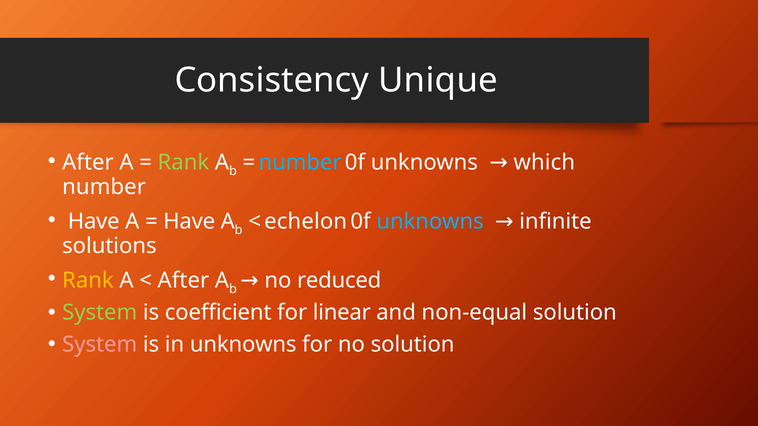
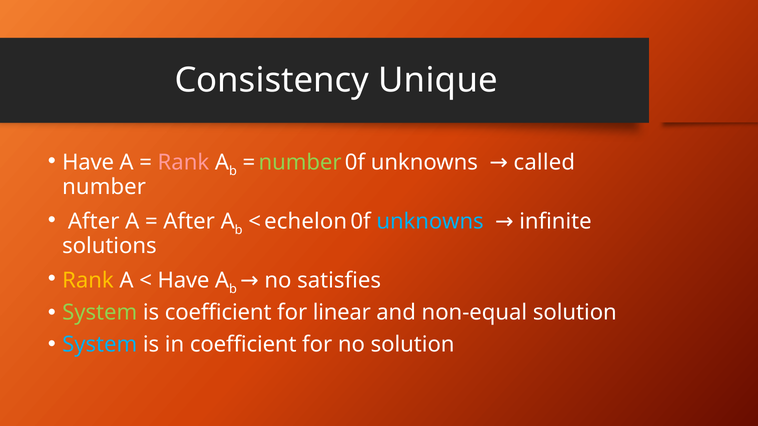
After: After -> Have (88, 163)
Rank colour: light green -> pink (183, 163)
number colour: light blue -> light green (300, 163)
which: which -> called (544, 163)
Have: Have -> After (94, 222)
Have: Have -> After (189, 222)
After: After -> Have (184, 280)
reduced: reduced -> satisfies (339, 280)
System colour: pink -> light blue (100, 345)
in unknowns: unknowns -> coefficient (243, 345)
